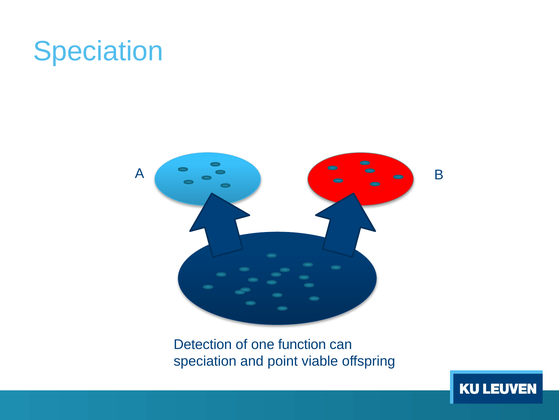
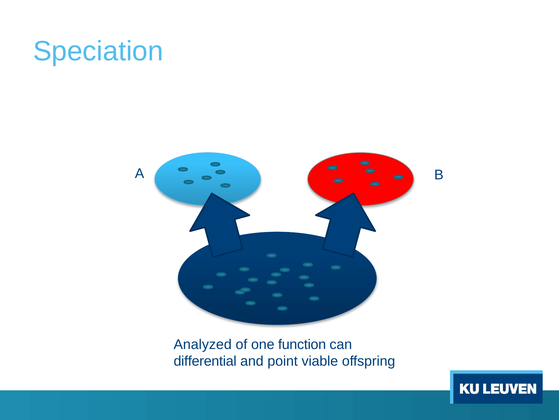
Detection: Detection -> Analyzed (203, 344)
speciation: speciation -> differential (205, 361)
